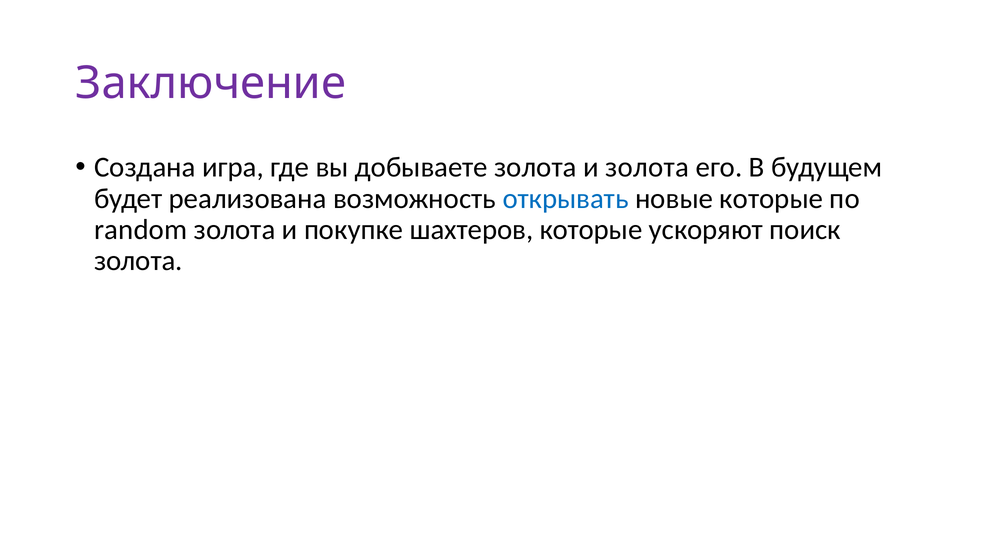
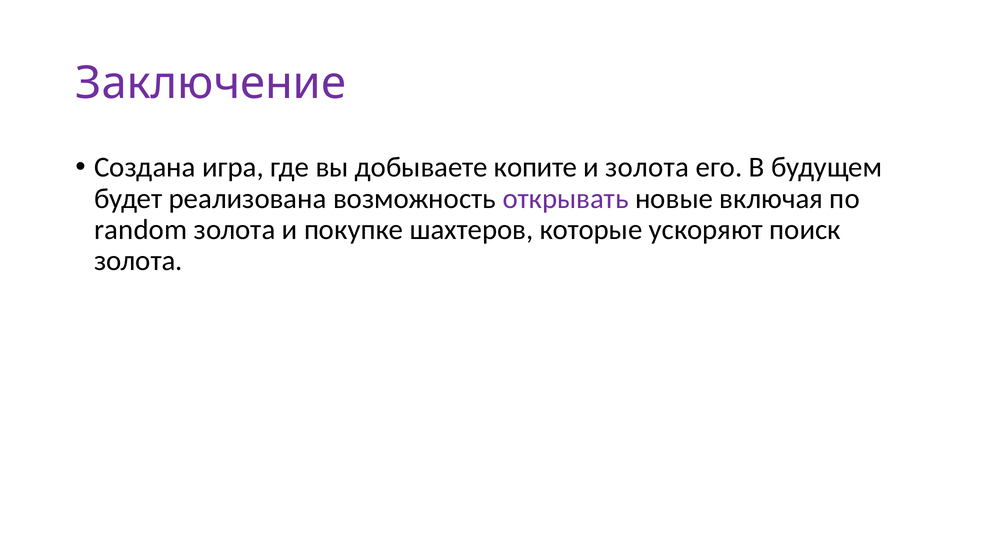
добываете золота: золота -> копите (536, 167)
открывать colour: blue -> purple (566, 198)
новые которые: которые -> включая (771, 198)
